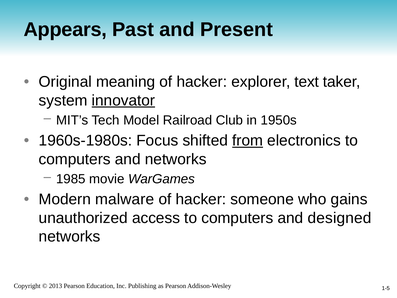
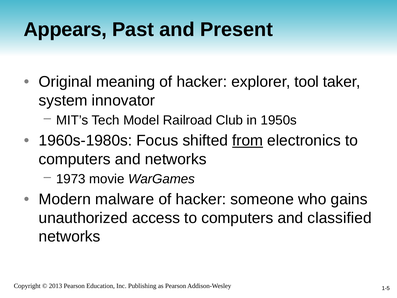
text: text -> tool (307, 82)
innovator underline: present -> none (123, 100)
1985: 1985 -> 1973 (71, 179)
designed: designed -> classified (340, 218)
